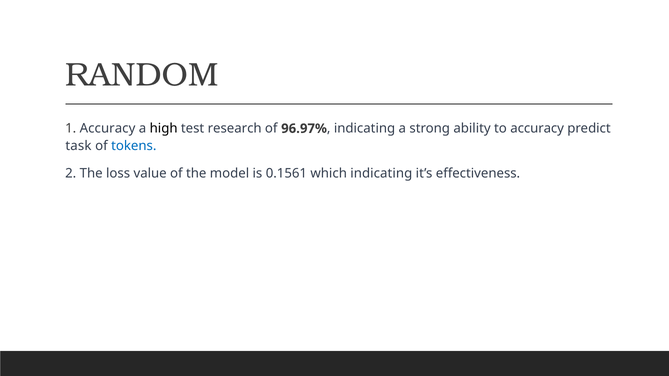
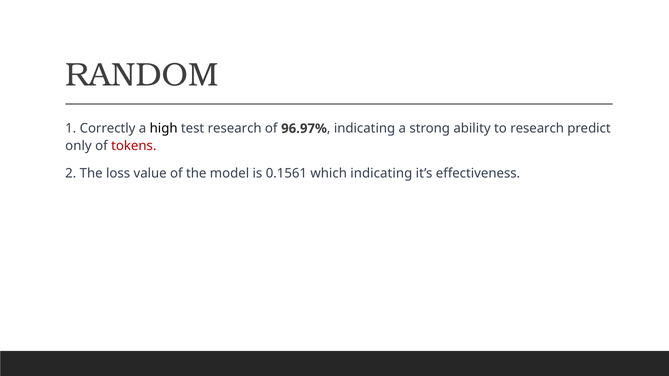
1 Accuracy: Accuracy -> Correctly (108, 129)
to accuracy: accuracy -> research (537, 129)
task: task -> only (78, 146)
tokens colour: blue -> red (134, 146)
